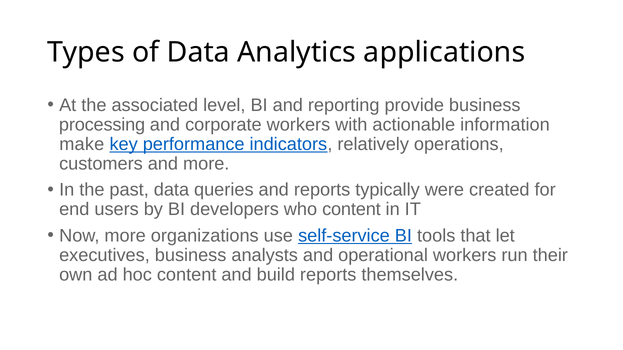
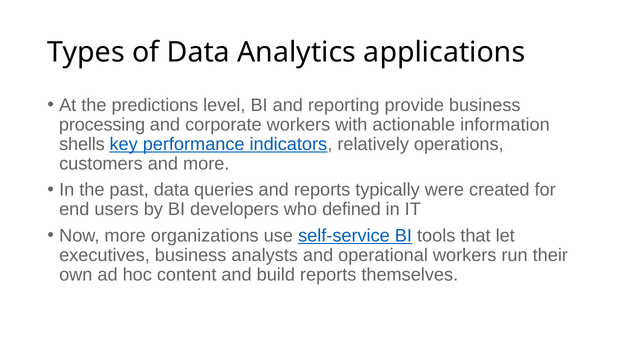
associated: associated -> predictions (155, 105)
make: make -> shells (82, 144)
who content: content -> defined (351, 210)
